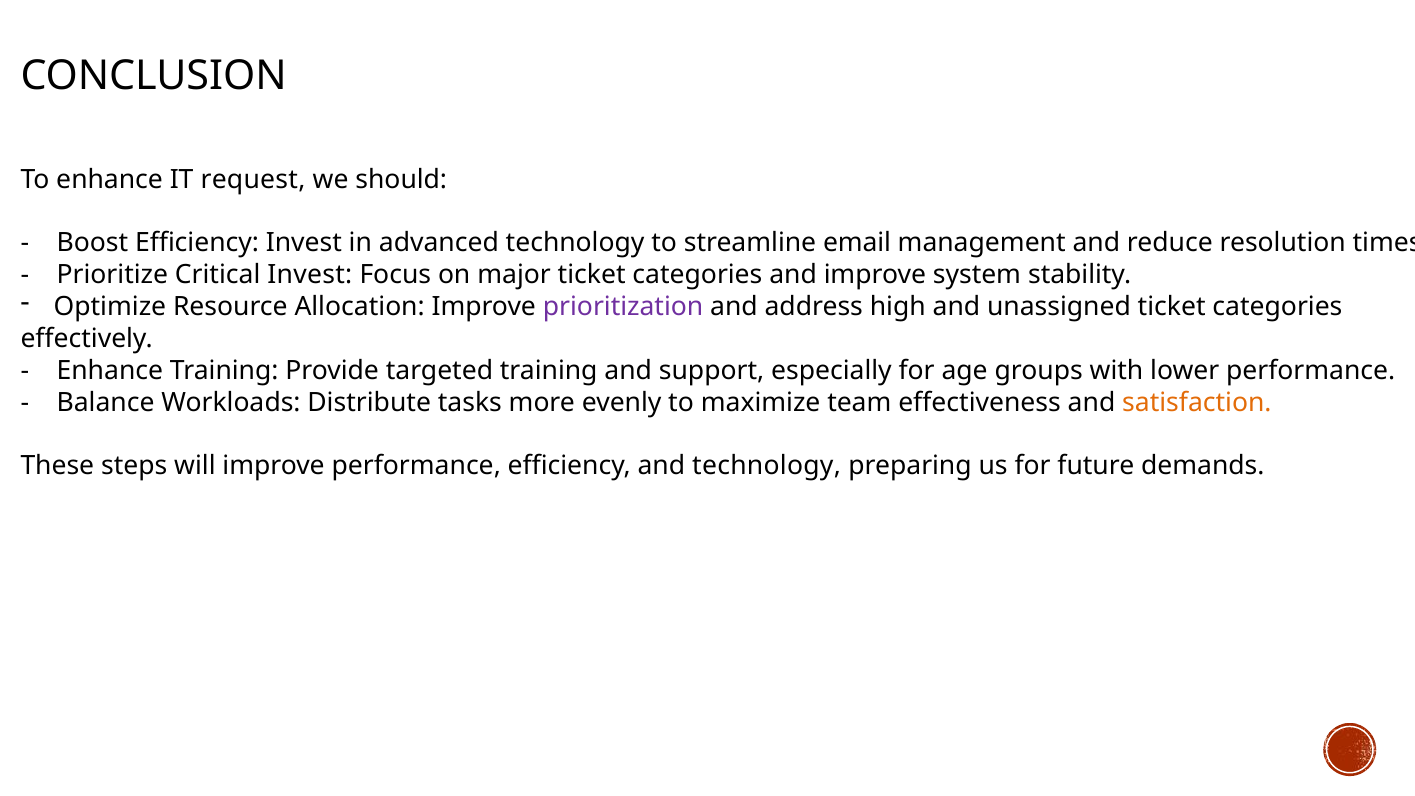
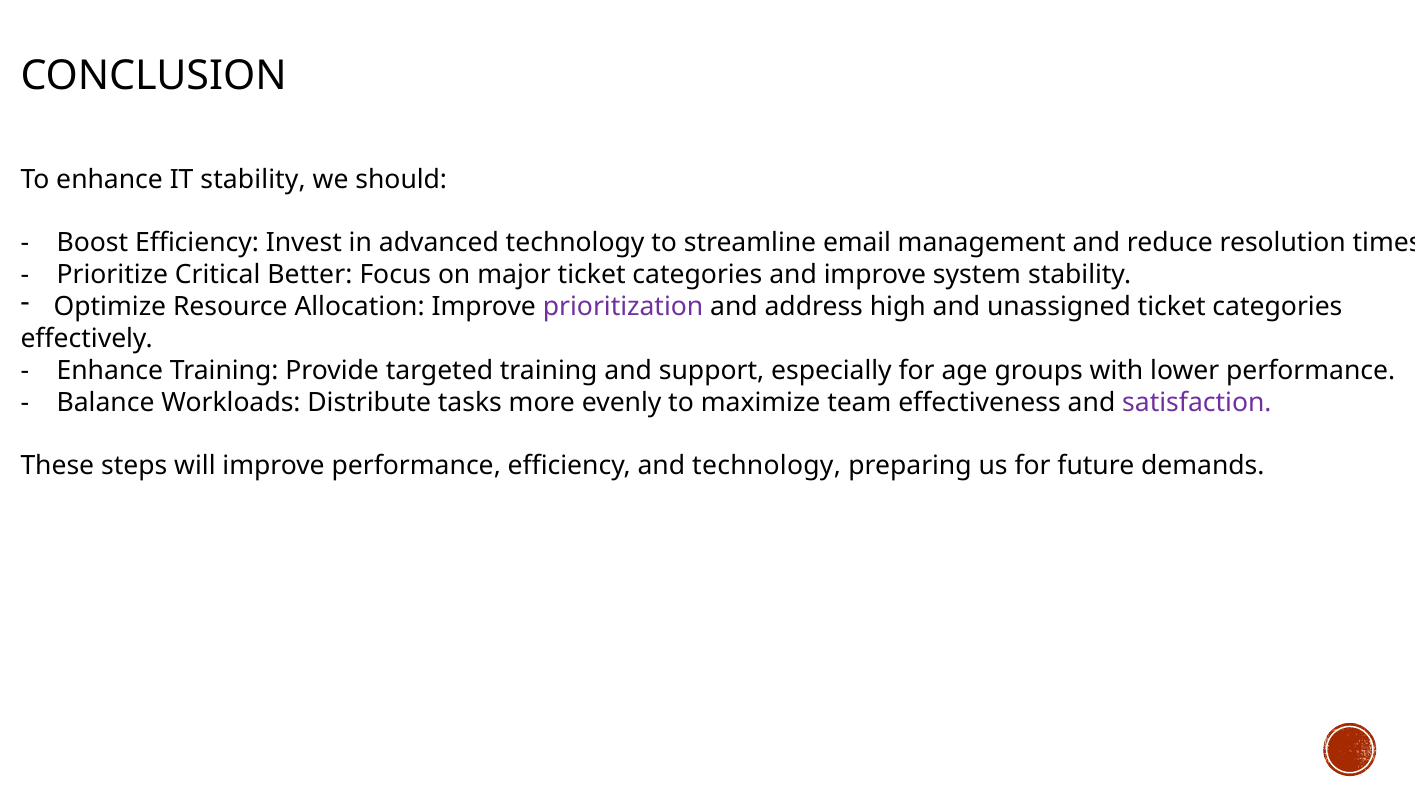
IT request: request -> stability (253, 180)
Critical Invest: Invest -> Better (310, 275)
satisfaction colour: orange -> purple (1197, 402)
